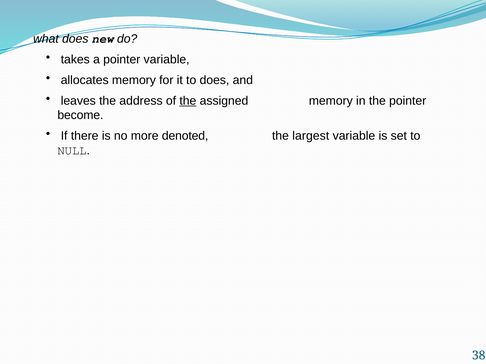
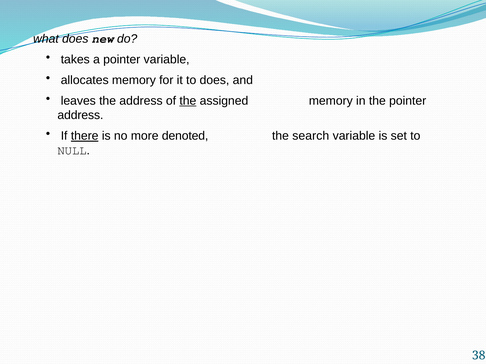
become: become -> address (80, 115)
there underline: none -> present (85, 136)
largest: largest -> search (311, 136)
